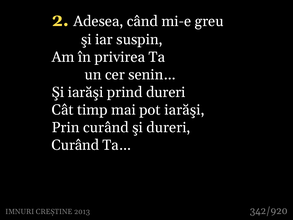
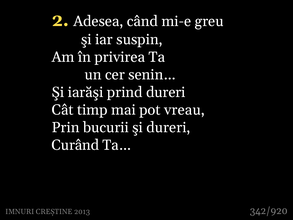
pot iarăşi: iarăşi -> vreau (185, 110)
Prin curând: curând -> bucurii (106, 127)
